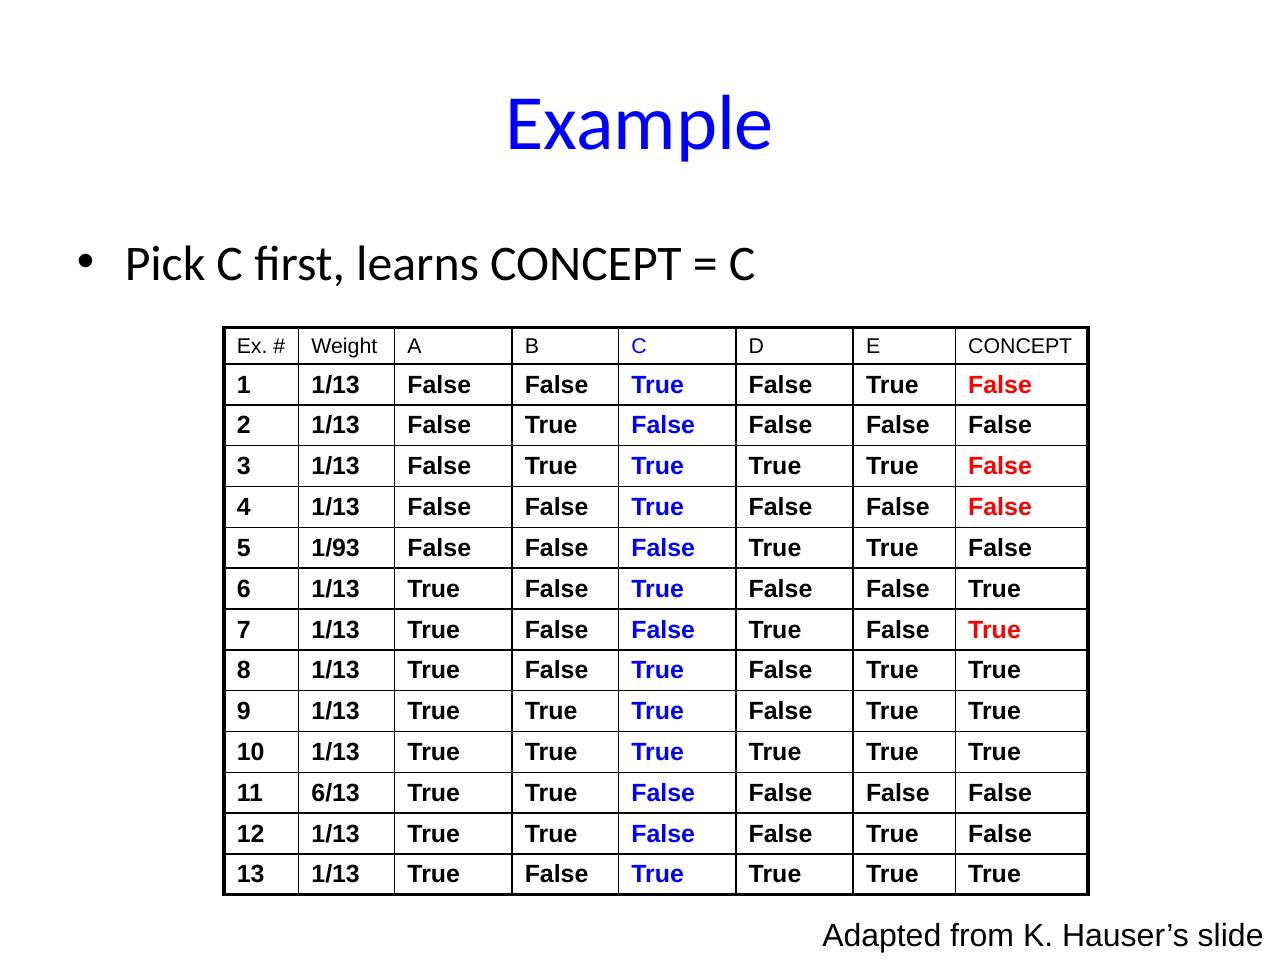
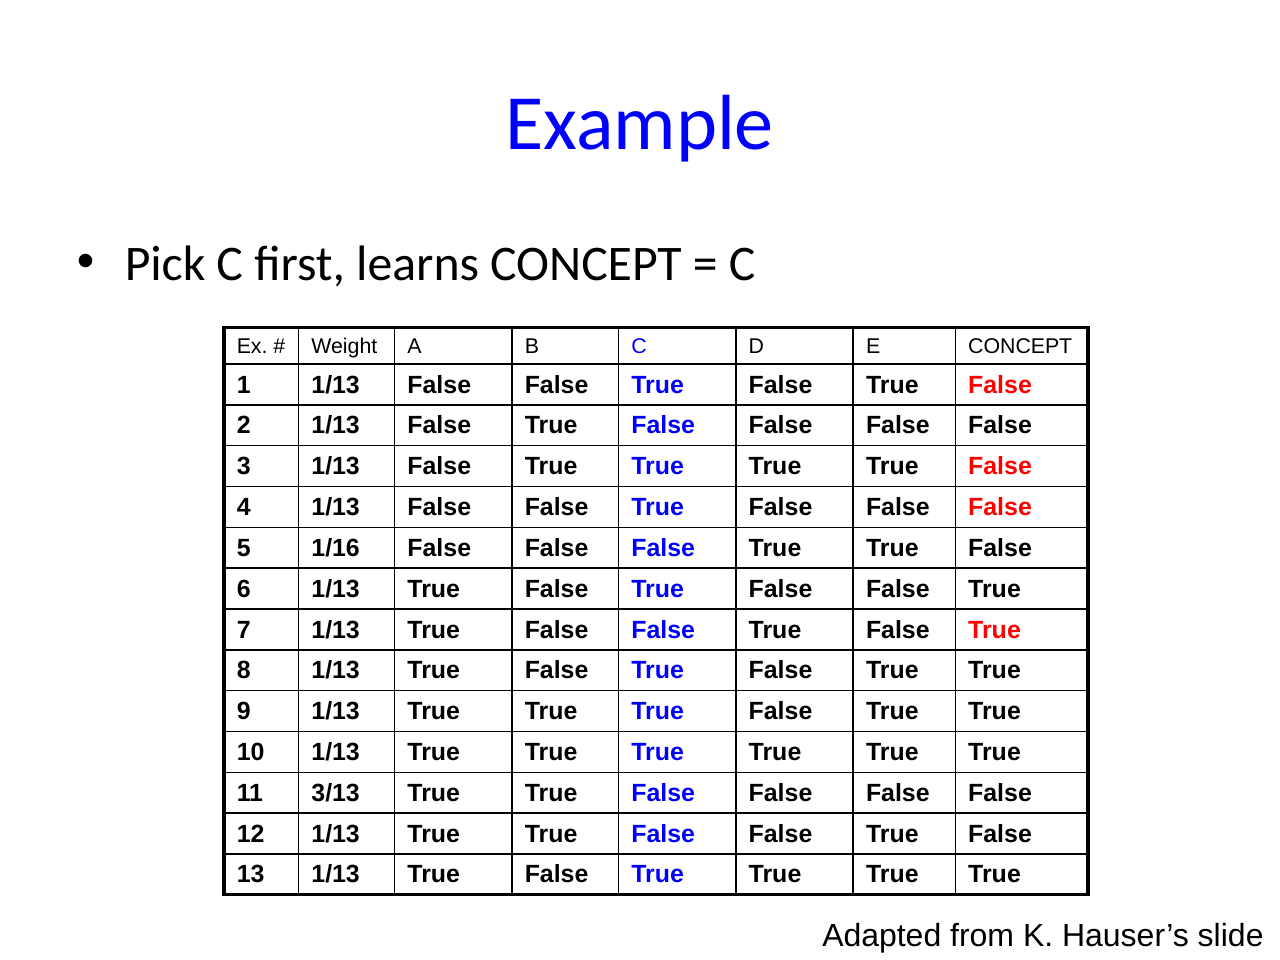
1/93: 1/93 -> 1/16 (336, 548)
6/13: 6/13 -> 3/13 (336, 793)
